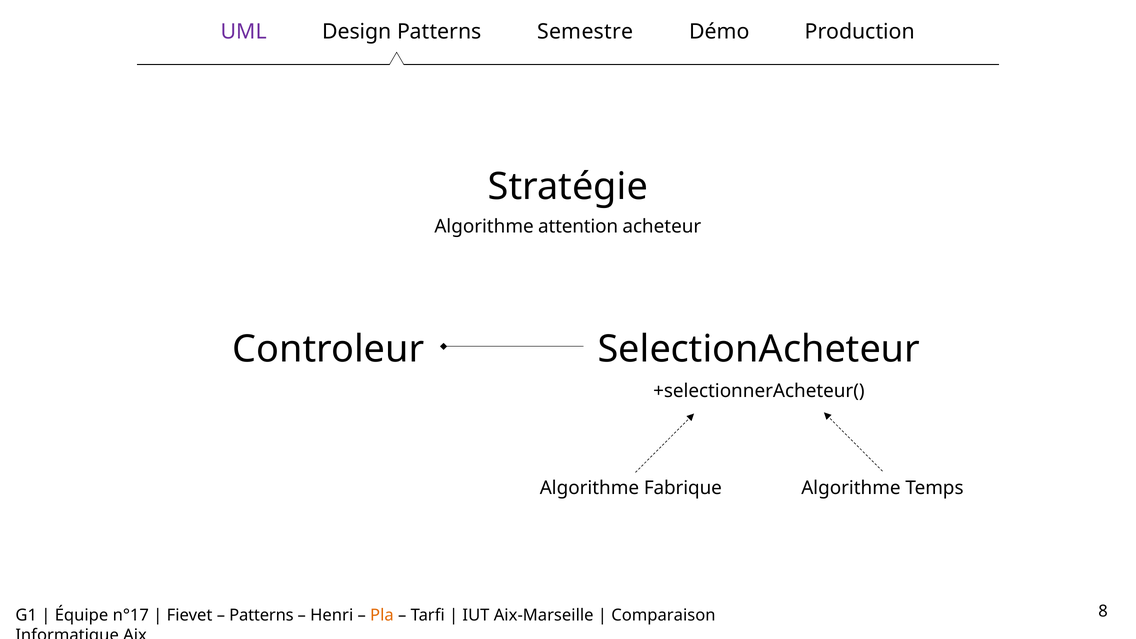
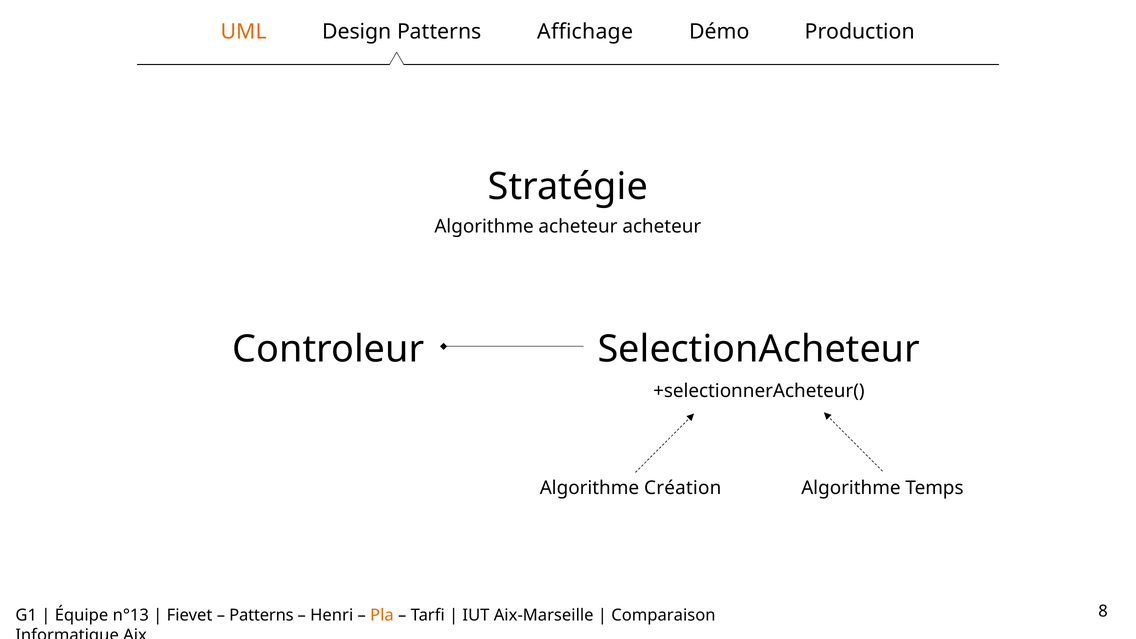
UML colour: purple -> orange (244, 32)
Semestre: Semestre -> Affichage (585, 32)
Algorithme attention: attention -> acheteur (578, 226)
Fabrique: Fabrique -> Création (683, 488)
n°17: n°17 -> n°13 (131, 615)
